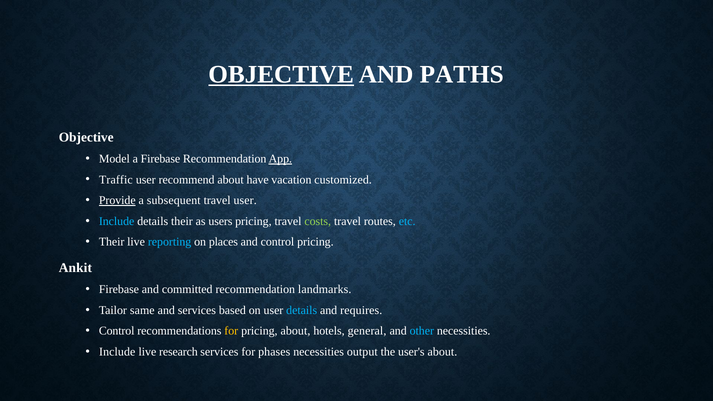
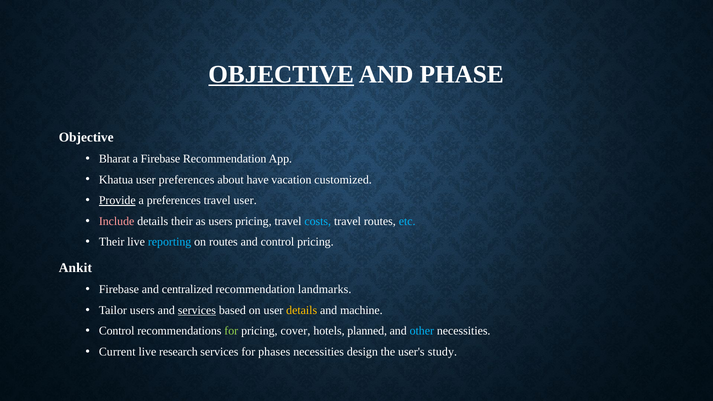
PATHS: PATHS -> PHASE (462, 74)
Model: Model -> Bharat (114, 159)
App underline: present -> none (280, 159)
Traffic: Traffic -> Khatua (116, 180)
user recommend: recommend -> preferences (187, 180)
a subsequent: subsequent -> preferences (174, 201)
Include colour: light blue -> pink (117, 221)
costs colour: light green -> light blue (318, 221)
on places: places -> routes (223, 242)
committed: committed -> centralized (187, 290)
Tailor same: same -> users (142, 310)
services underline: none -> present (197, 310)
details colour: light blue -> yellow (302, 310)
requires: requires -> machine (361, 310)
for colour: yellow -> light green (231, 331)
pricing about: about -> cover (295, 331)
general: general -> planned (367, 331)
Include: Include -> Current (117, 352)
output: output -> design (362, 352)
user's about: about -> study (442, 352)
